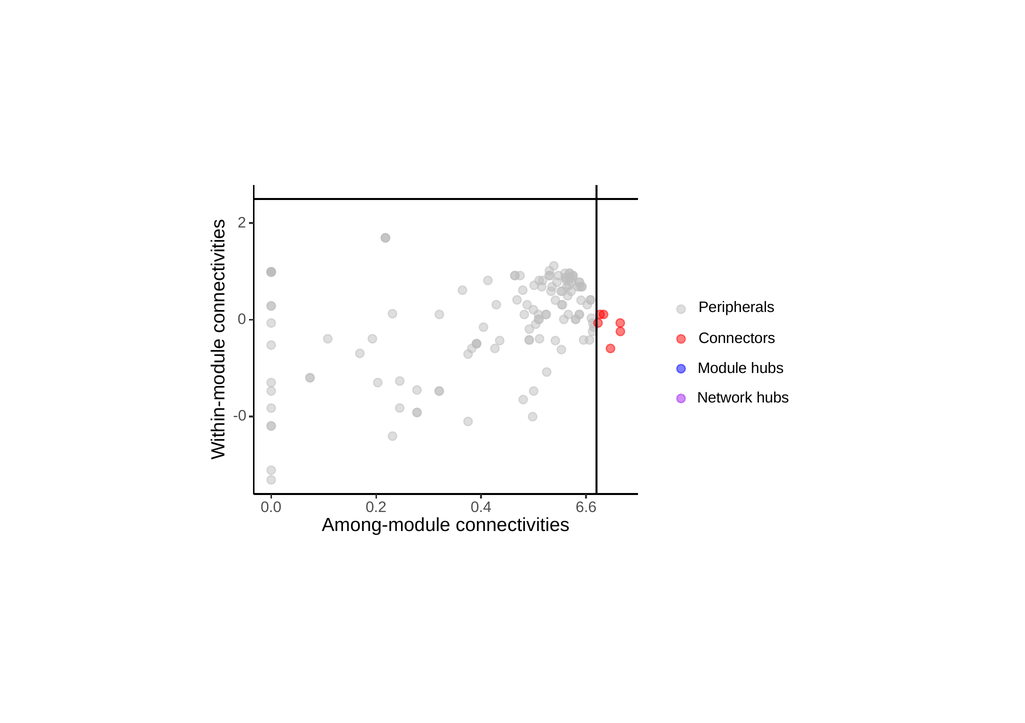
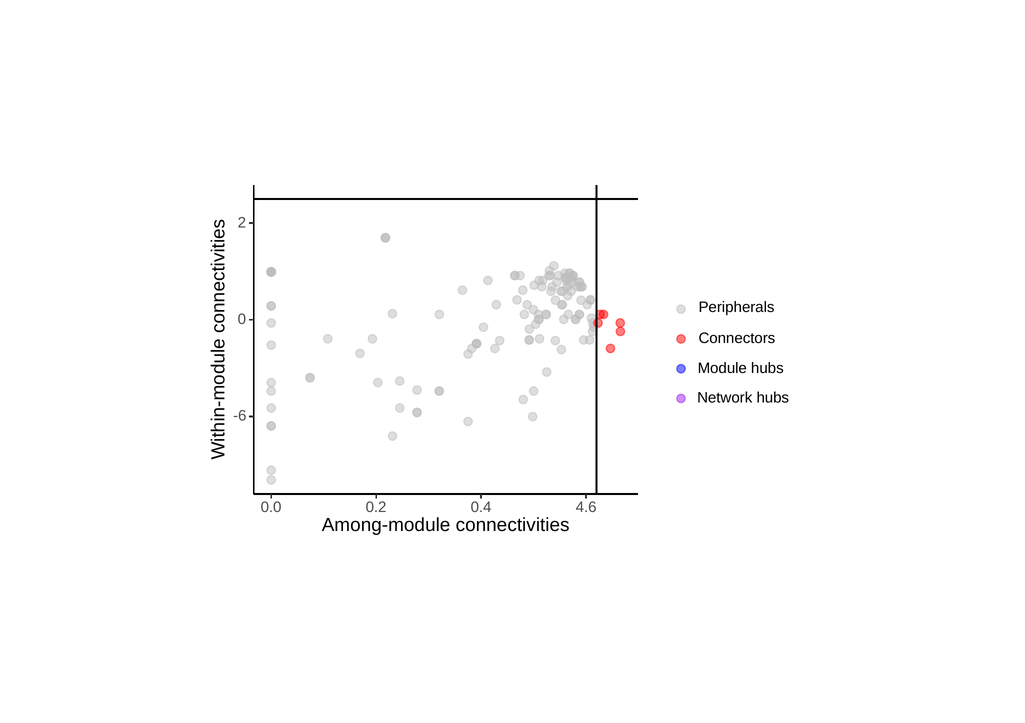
-0: -0 -> -6 (240, 416)
6.6: 6.6 -> 4.6 (586, 507)
